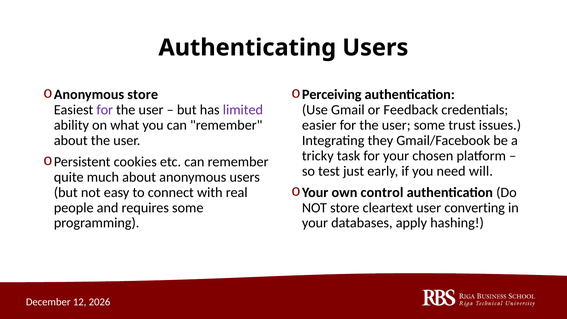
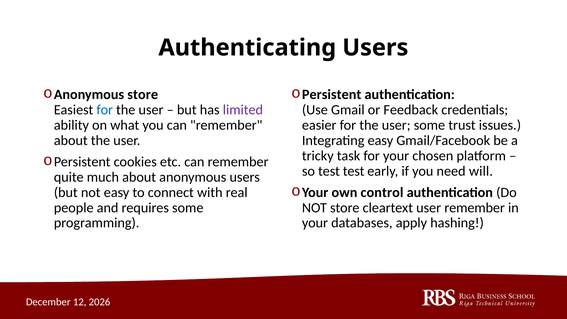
Perceiving: Perceiving -> Persistent (332, 95)
for colour: purple -> blue (105, 110)
Integrating they: they -> easy (380, 141)
test just: just -> test (354, 171)
user converting: converting -> remember (475, 208)
